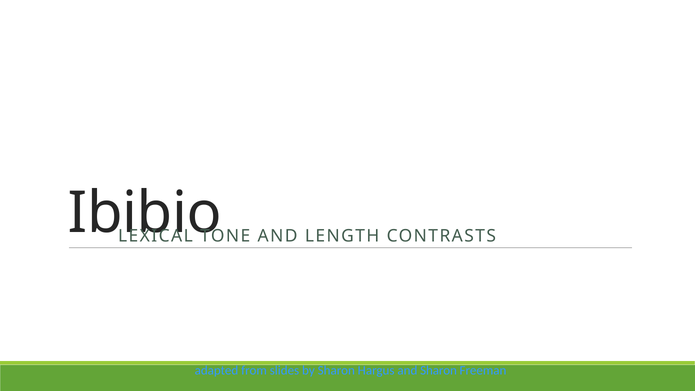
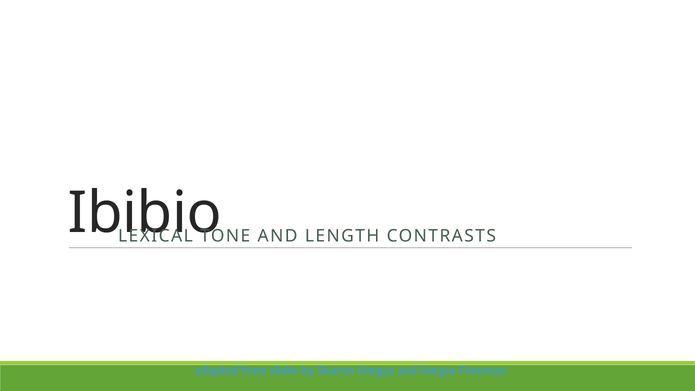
and Sharon: Sharon -> Hargus (439, 370)
